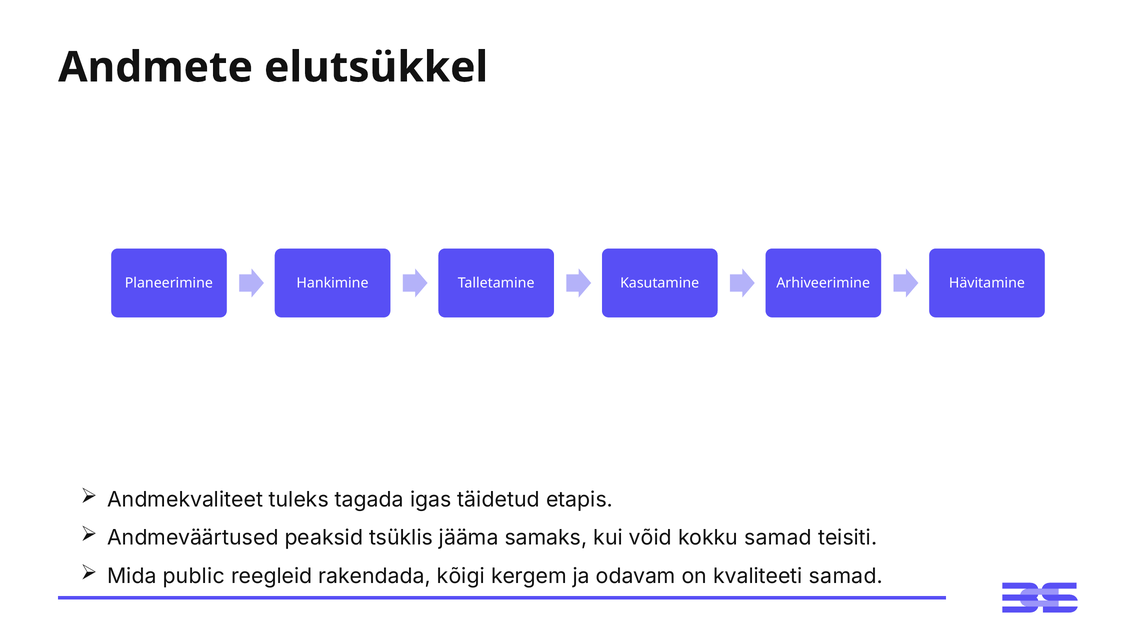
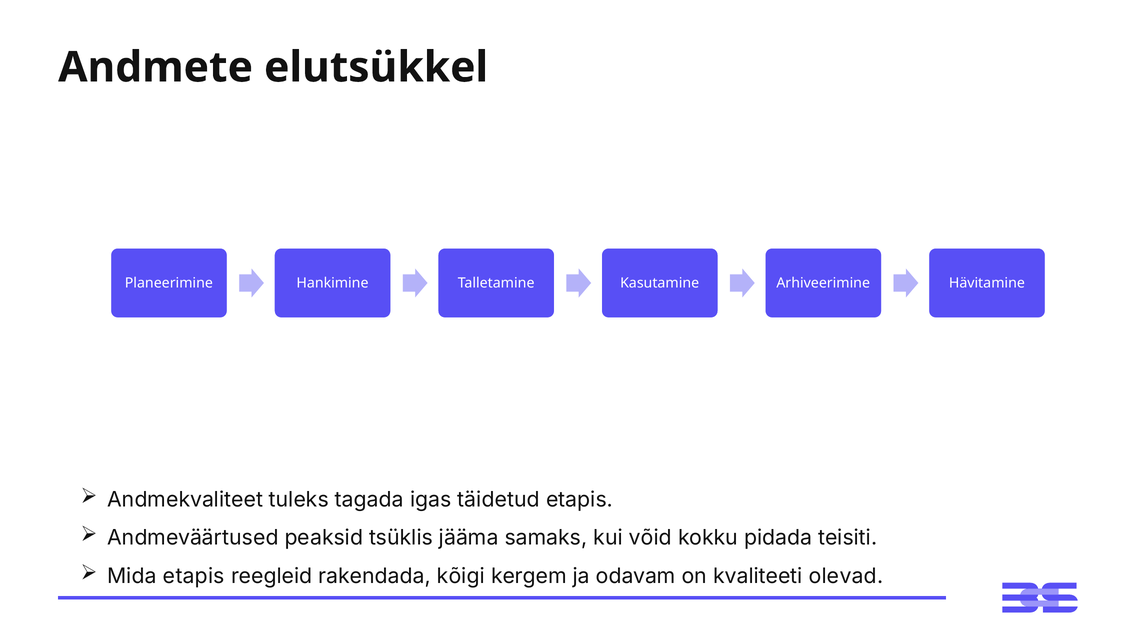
kokku samad: samad -> pidada (778, 538)
Mida public: public -> etapis (194, 576)
kvaliteeti samad: samad -> olevad (846, 576)
